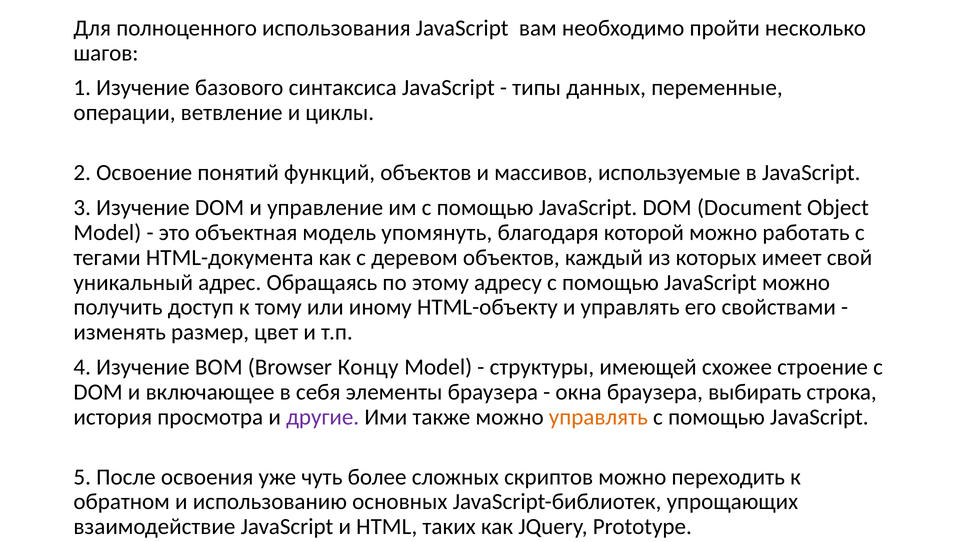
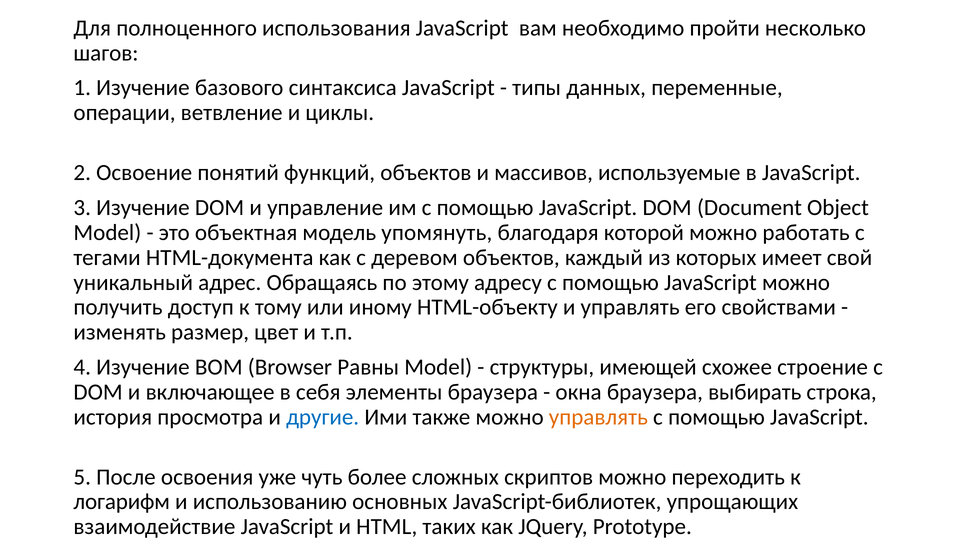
Концу: Концу -> Равны (368, 367)
другие colour: purple -> blue (323, 417)
обратном: обратном -> логарифм (122, 502)
